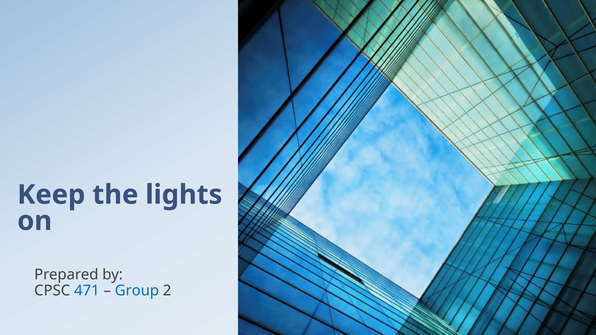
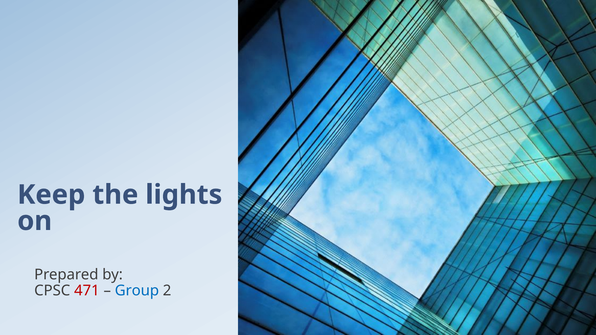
471 colour: blue -> red (87, 291)
